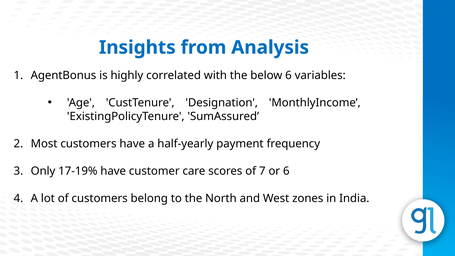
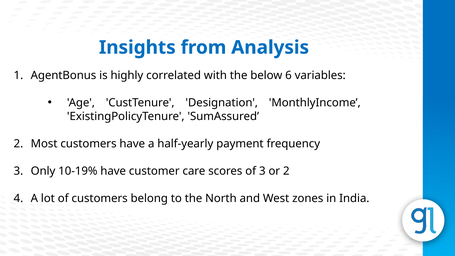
17-19%: 17-19% -> 10-19% (78, 171)
of 7: 7 -> 3 (262, 171)
or 6: 6 -> 2 (286, 171)
